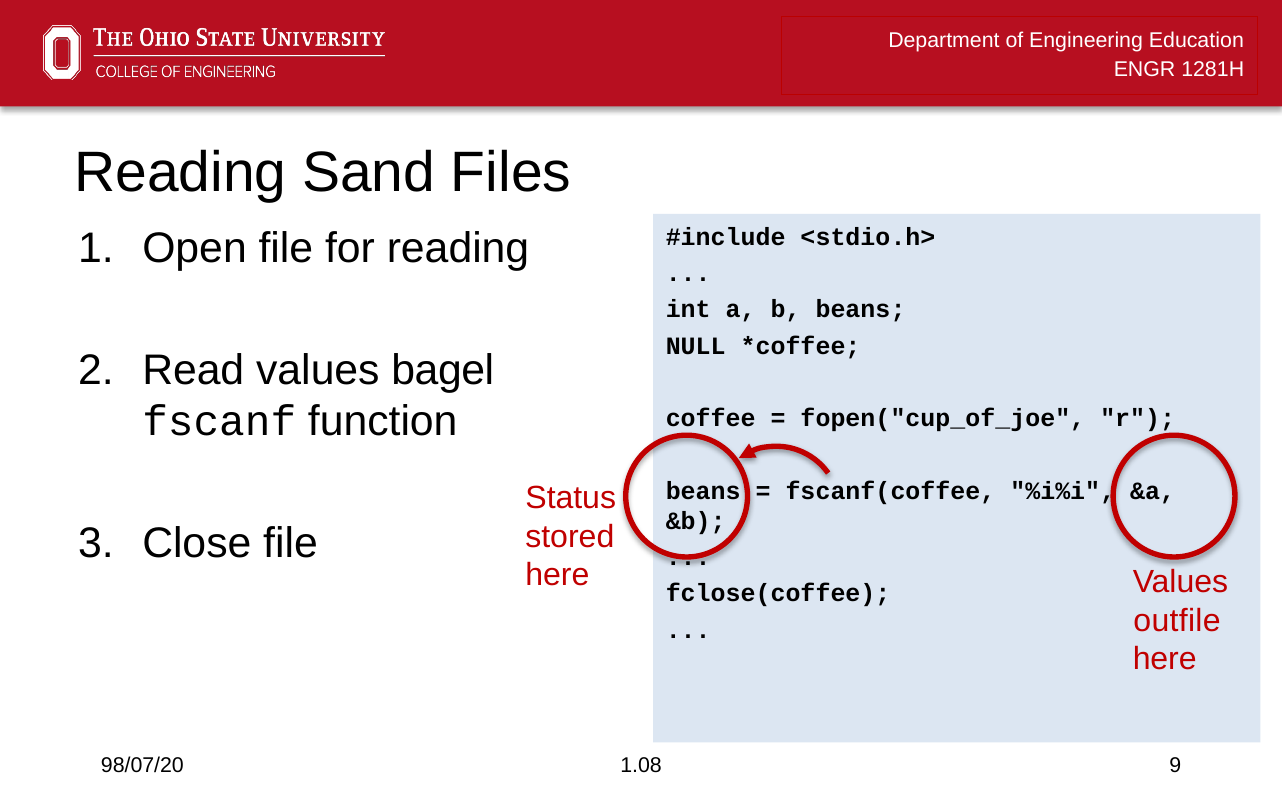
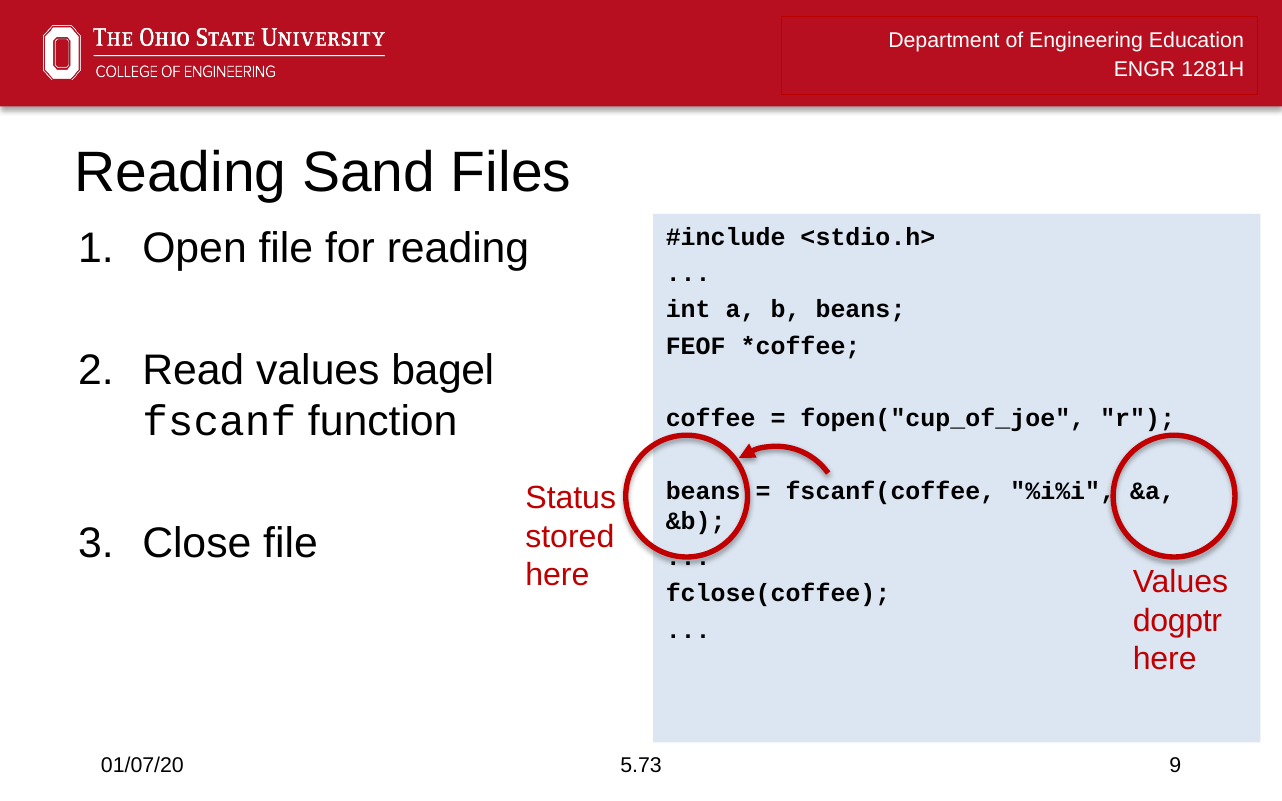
NULL: NULL -> FEOF (696, 346)
outfile: outfile -> dogptr (1177, 621)
98/07/20: 98/07/20 -> 01/07/20 (142, 765)
1.08: 1.08 -> 5.73 (641, 765)
